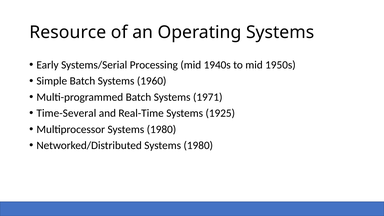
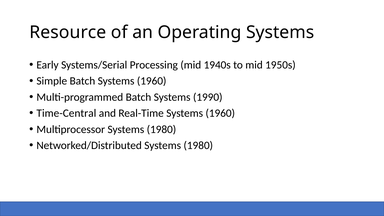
1971: 1971 -> 1990 (208, 97)
Time-Several: Time-Several -> Time-Central (66, 113)
Real-Time Systems 1925: 1925 -> 1960 (220, 113)
